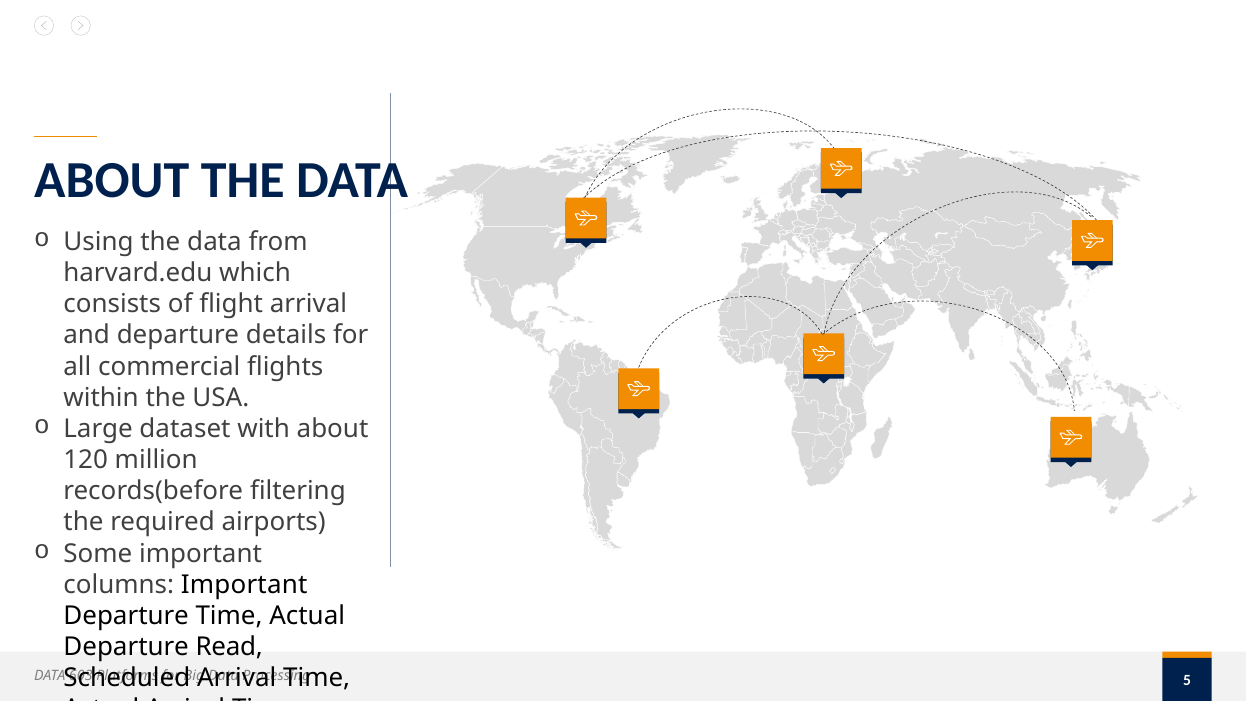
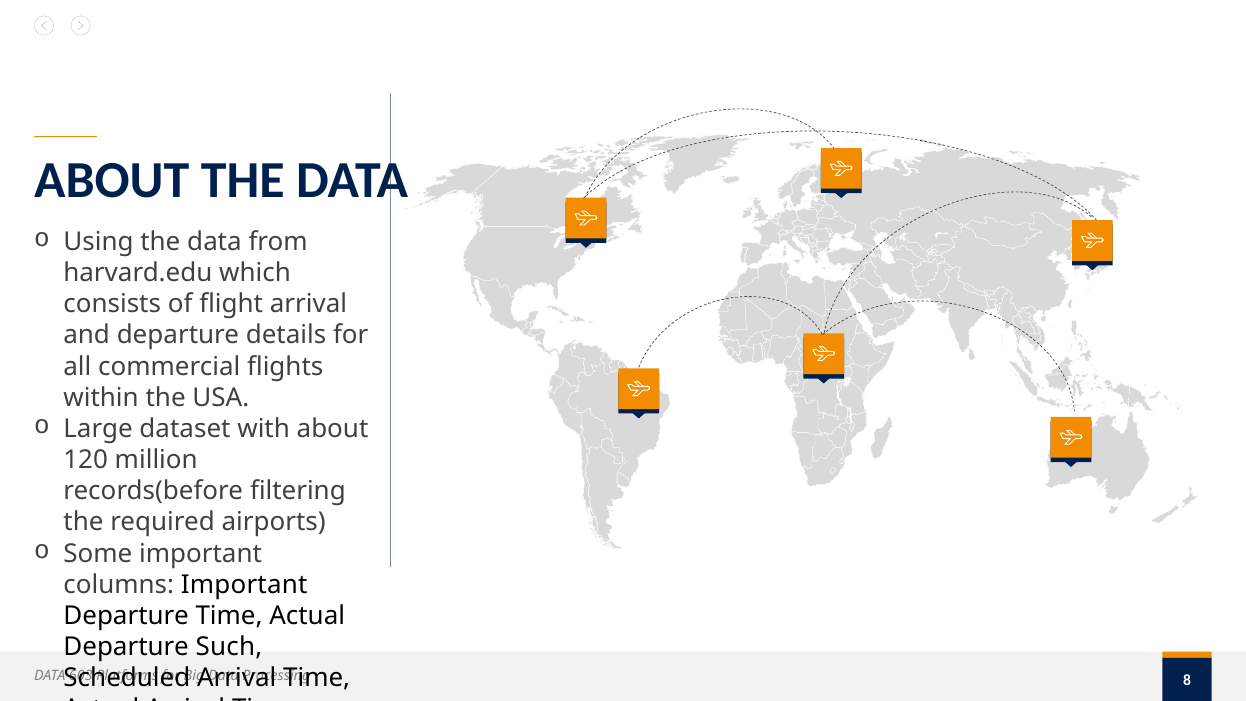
Read: Read -> Such (229, 647)
5: 5 -> 8 (1187, 680)
